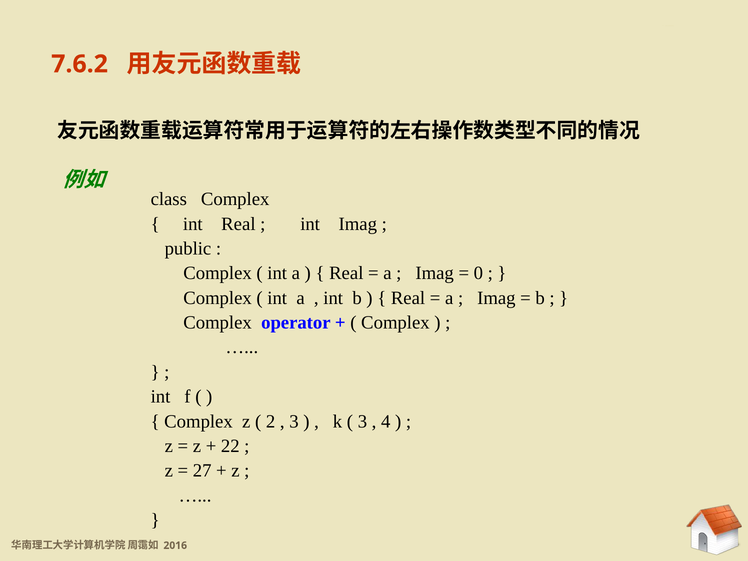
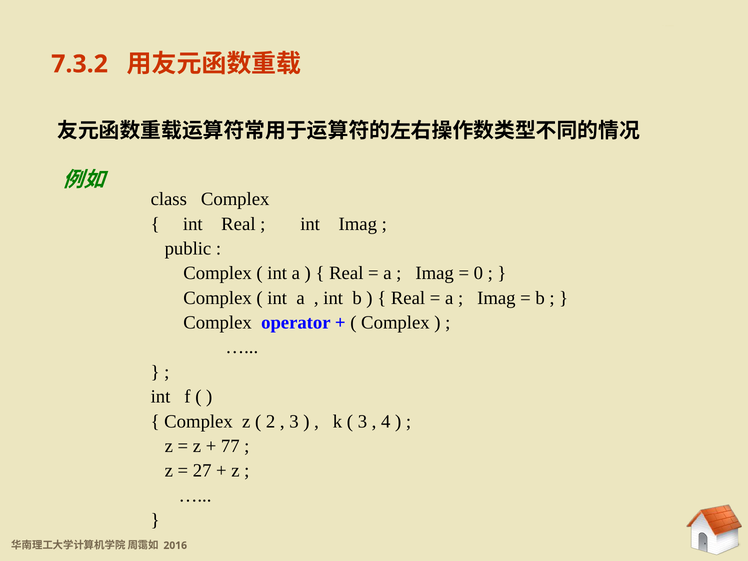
7.6.2: 7.6.2 -> 7.3.2 (80, 64)
22: 22 -> 77 (230, 446)
